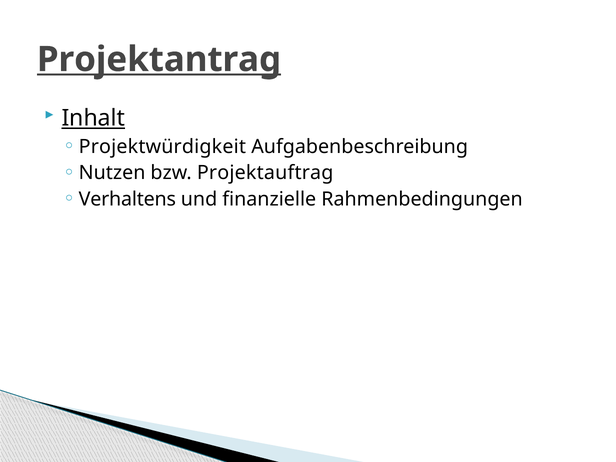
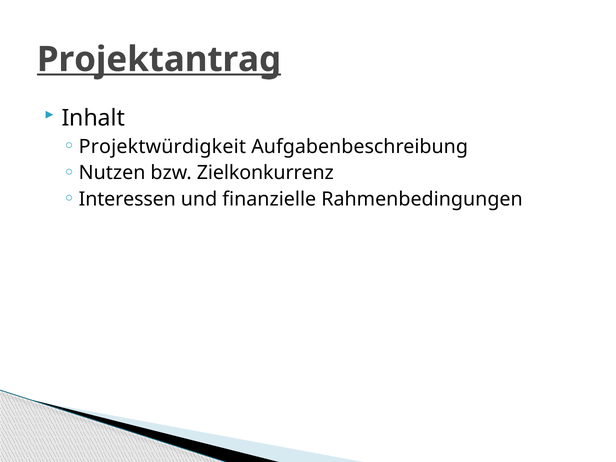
Inhalt underline: present -> none (93, 118)
Projektauftrag: Projektauftrag -> Zielkonkurrenz (265, 173)
Verhaltens: Verhaltens -> Interessen (127, 199)
